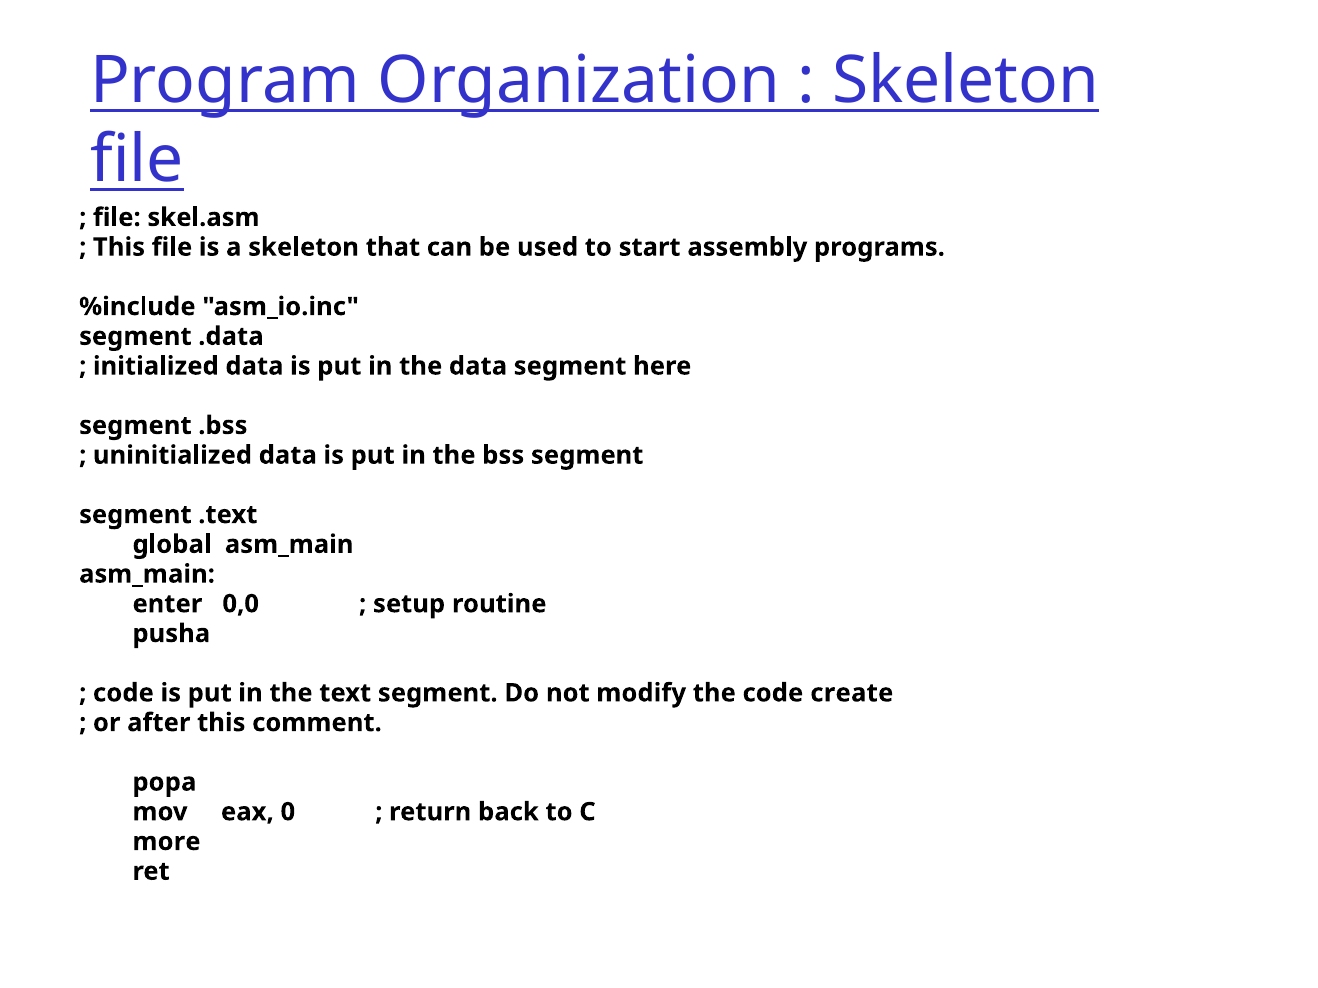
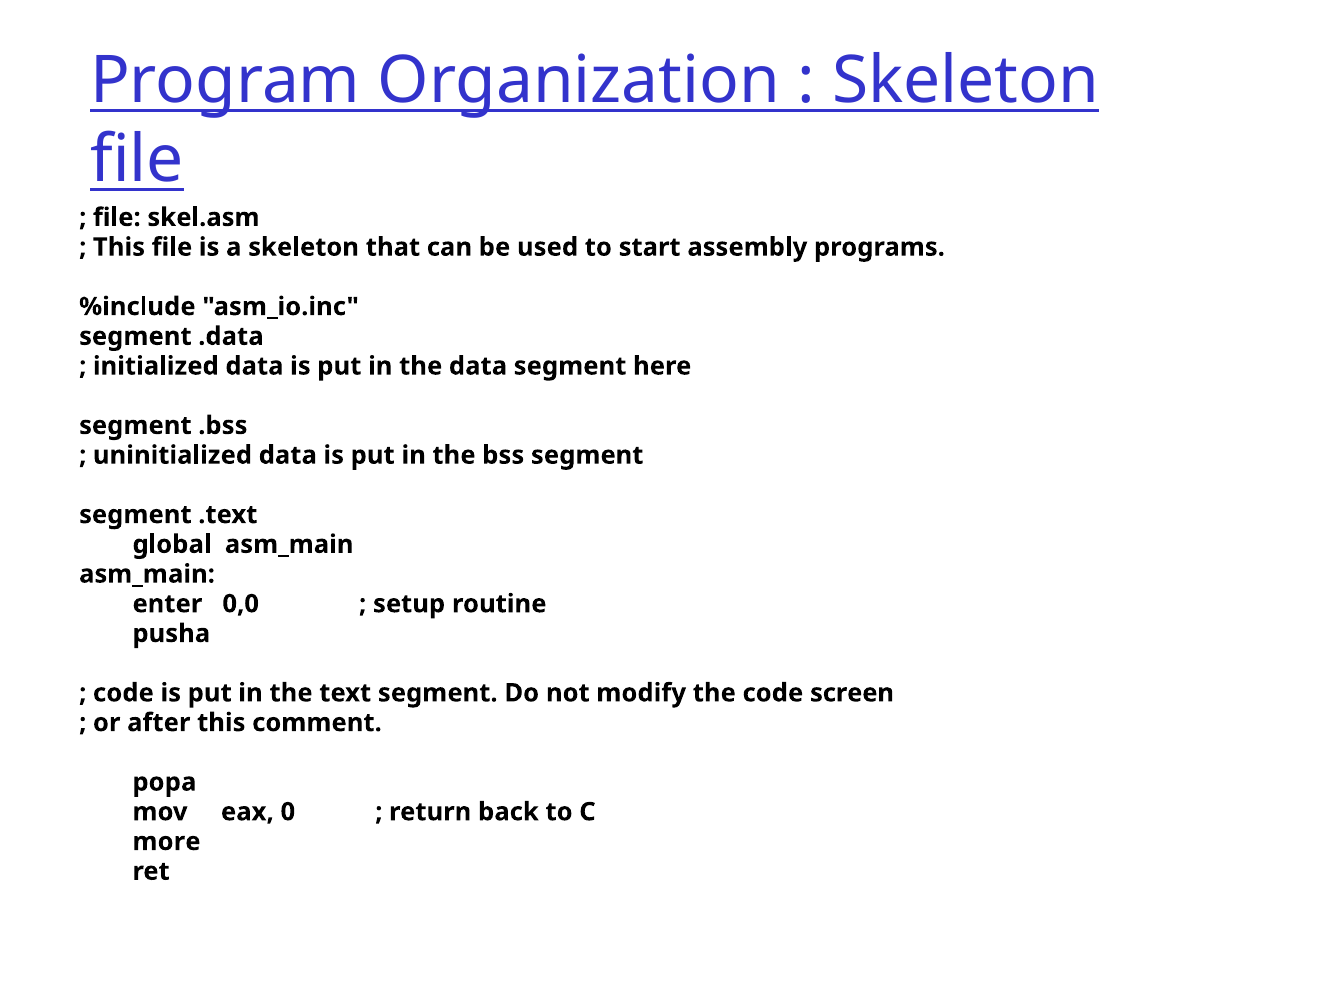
create: create -> screen (852, 693)
